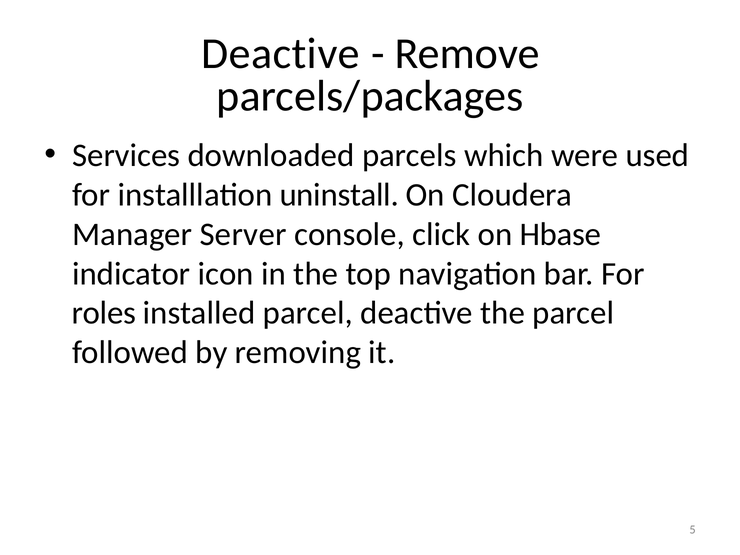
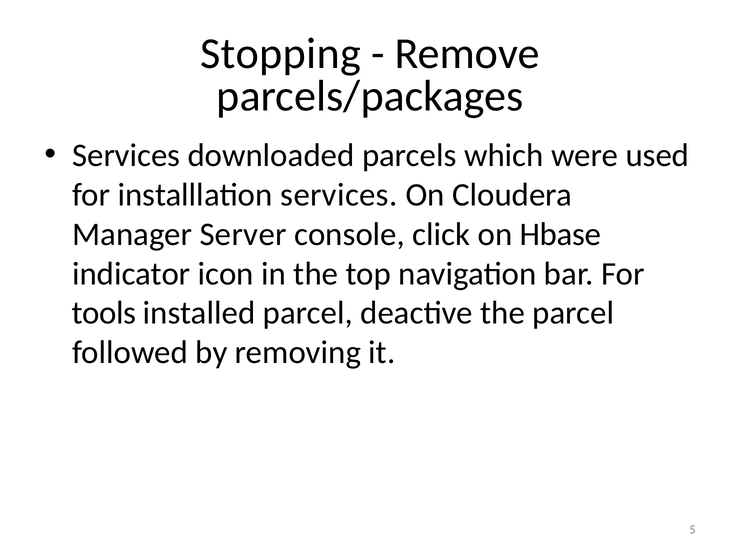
Deactive: Deactive -> Stopping (281, 54)
installlation uninstall: uninstall -> services (339, 195)
roles: roles -> tools (104, 313)
